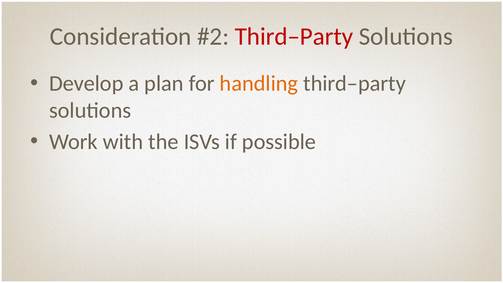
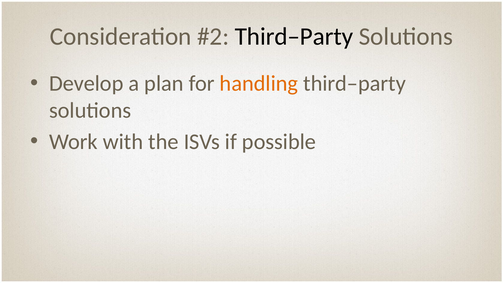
Third–Party colour: red -> black (294, 37)
